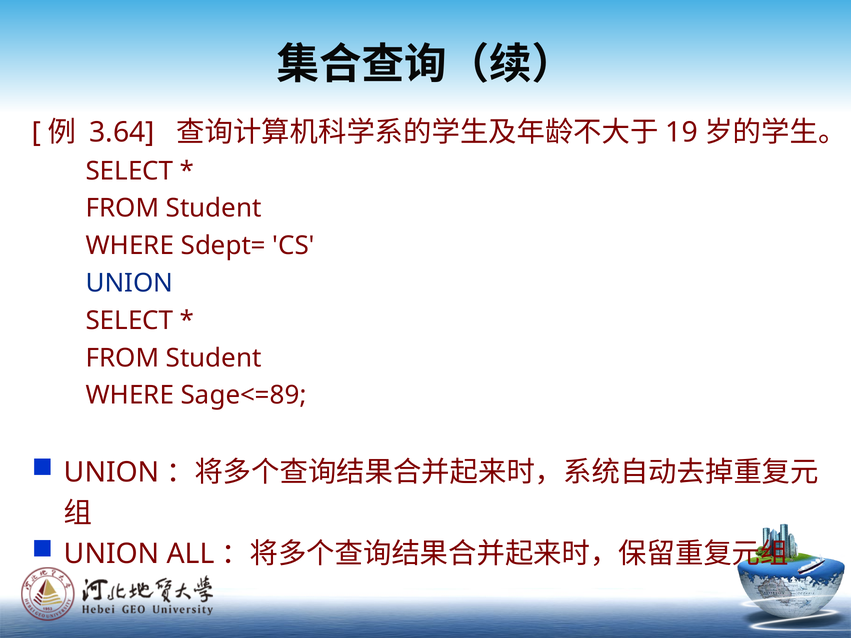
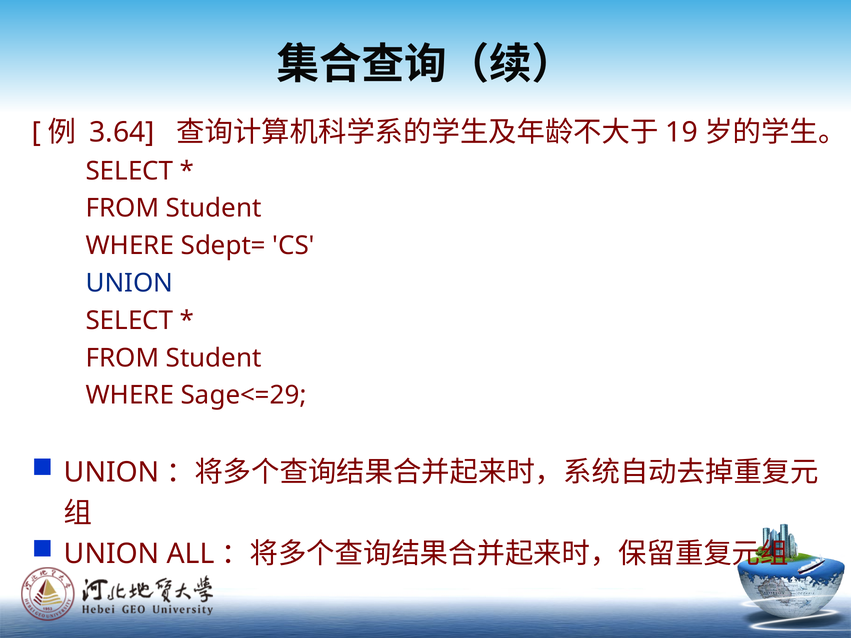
Sage<=89: Sage<=89 -> Sage<=29 (244, 396)
